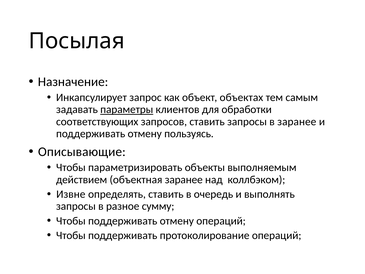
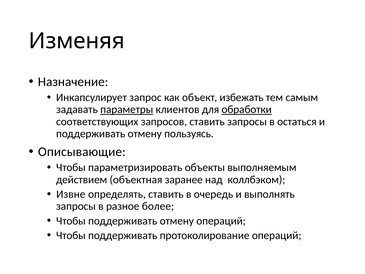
Посылая: Посылая -> Изменяя (77, 41)
объектах: объектах -> избежать (242, 97)
обработки underline: none -> present (247, 109)
в заранее: заранее -> остаться (297, 121)
сумму: сумму -> более (158, 206)
